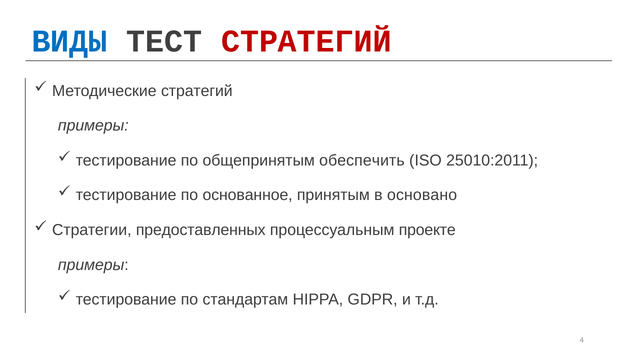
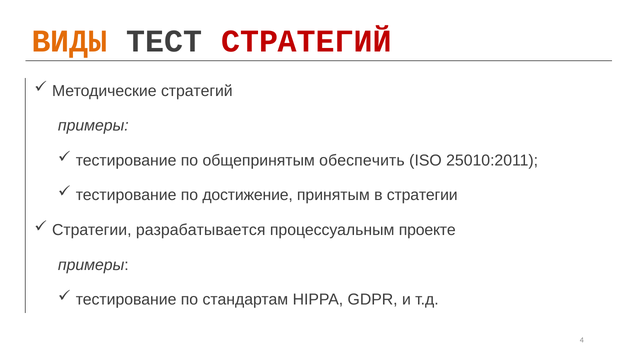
ВИДЫ colour: blue -> orange (69, 41)
основанное: основанное -> достижение (248, 195)
в основано: основано -> стратегии (422, 195)
предоставленных: предоставленных -> разрабатывается (201, 230)
